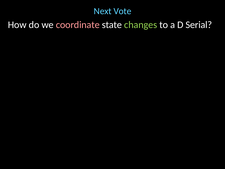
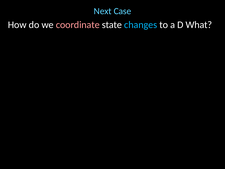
Vote: Vote -> Case (122, 11)
changes colour: light green -> light blue (141, 25)
Serial: Serial -> What (199, 25)
